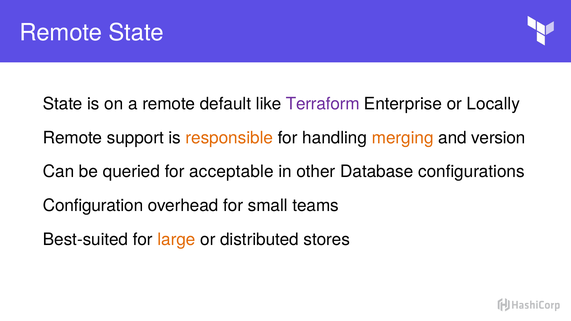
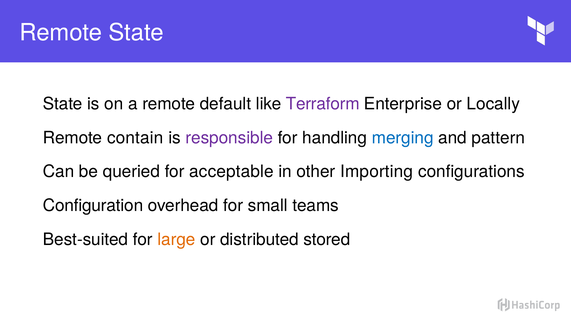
support: support -> contain (135, 138)
responsible colour: orange -> purple (229, 138)
merging colour: orange -> blue (403, 138)
version: version -> pattern (498, 138)
Database: Database -> Importing (377, 172)
stores: stores -> stored (327, 240)
